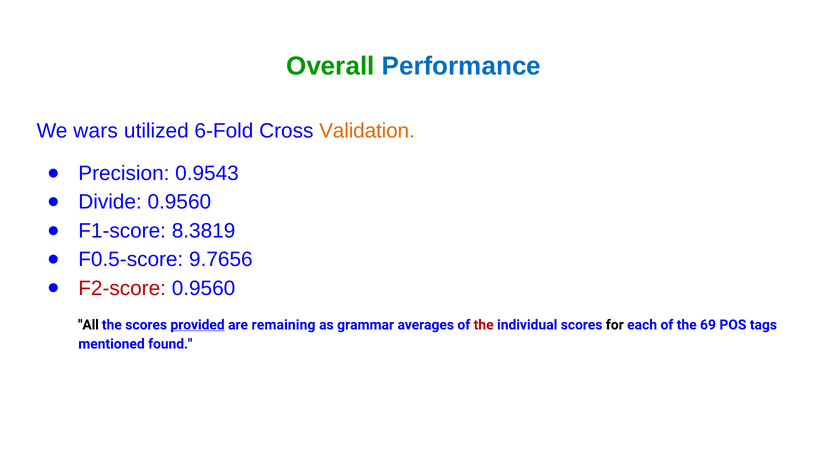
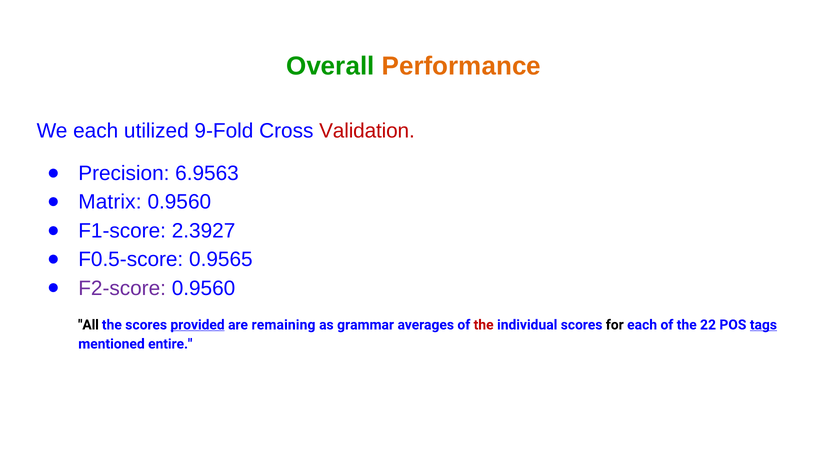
Performance colour: blue -> orange (461, 66)
We wars: wars -> each (96, 131)
6-Fold: 6-Fold -> 9-Fold (224, 131)
Validation colour: orange -> red (367, 131)
0.9543: 0.9543 -> 6.9563 (207, 173)
Divide: Divide -> Matrix (110, 202)
8.3819: 8.3819 -> 2.3927 (204, 231)
9.7656: 9.7656 -> 0.9565 (221, 259)
F2-score colour: red -> purple (122, 288)
69: 69 -> 22 (708, 325)
tags underline: none -> present (763, 325)
found: found -> entire (170, 344)
